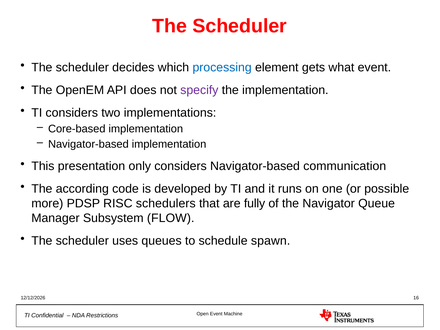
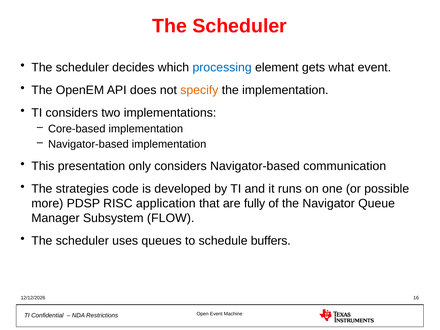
specify colour: purple -> orange (199, 90)
according: according -> strategies (82, 189)
schedulers: schedulers -> application (166, 203)
spawn: spawn -> buffers (271, 241)
